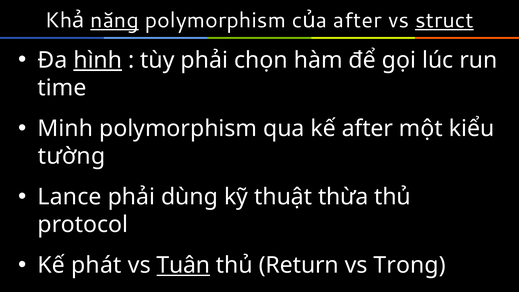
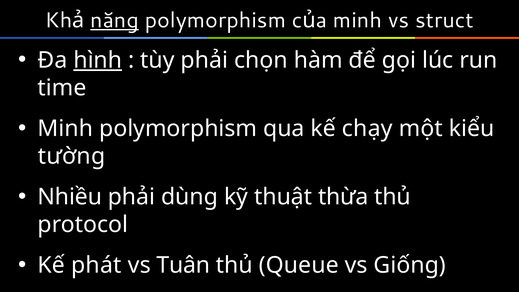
after: after -> minh (358, 20)
struct underline: present -> none (444, 20)
kế after: after -> chạy (367, 129)
Lance: Lance -> Nhiều (70, 197)
Tuân underline: present -> none (183, 265)
Return: Return -> Queue (299, 265)
Trong: Trong -> Giống (410, 265)
